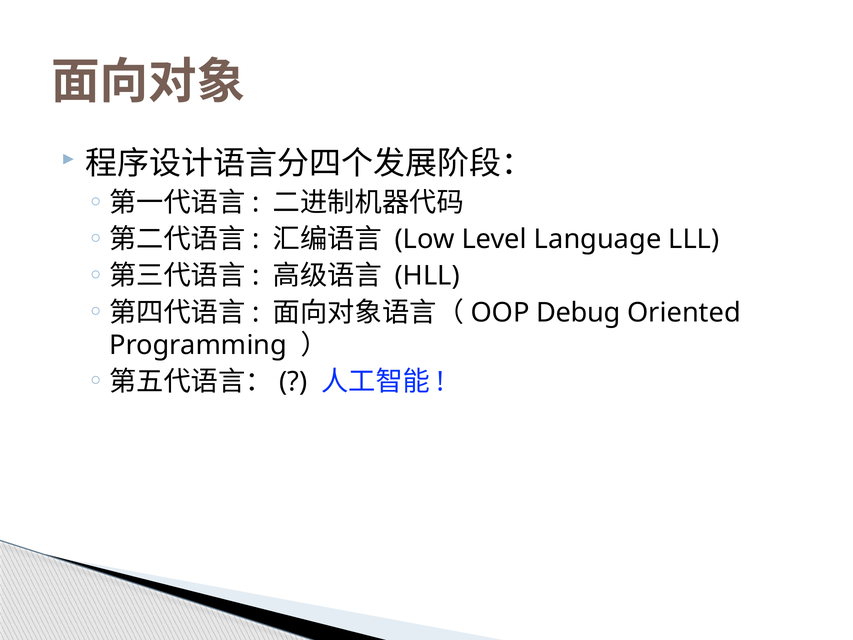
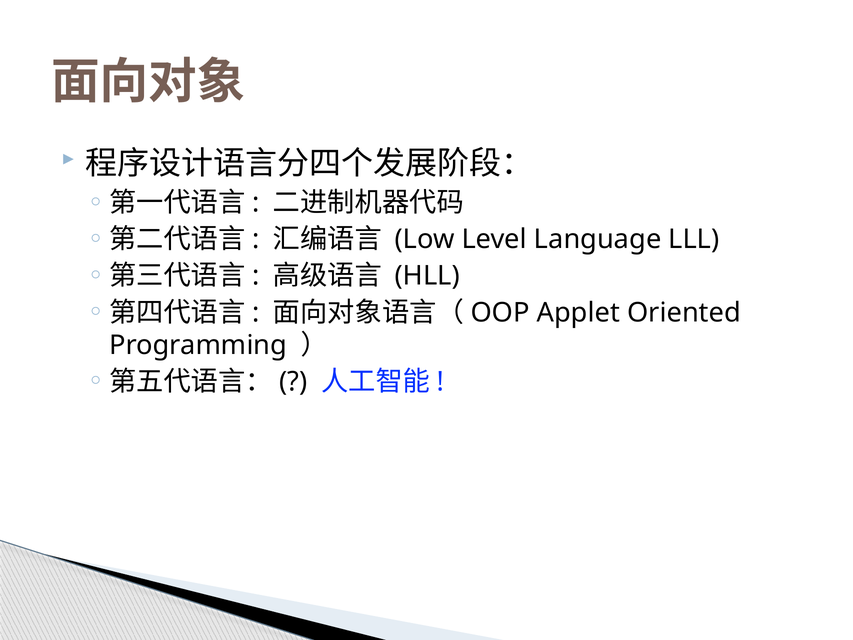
Debug: Debug -> Applet (578, 312)
